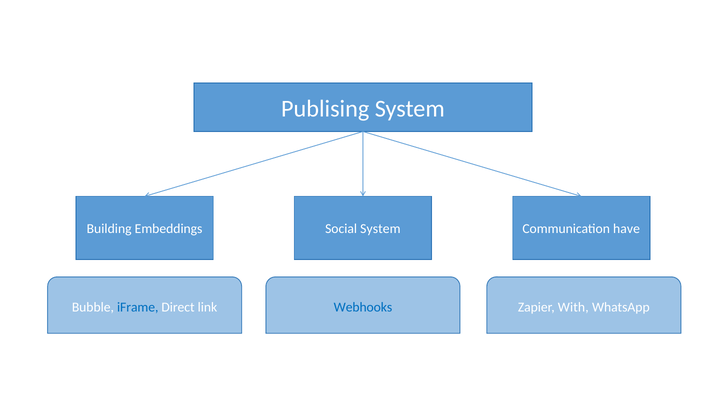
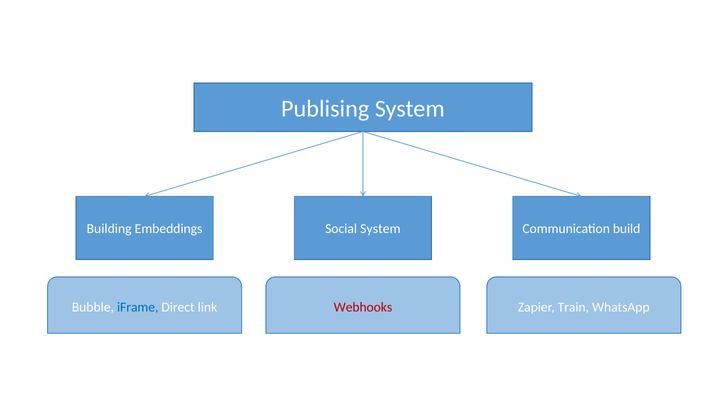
have: have -> build (627, 229)
Webhooks colour: blue -> red (363, 308)
With: With -> Train (573, 308)
